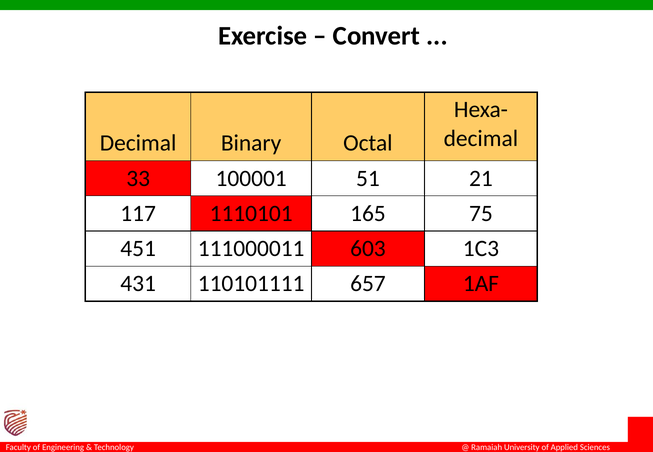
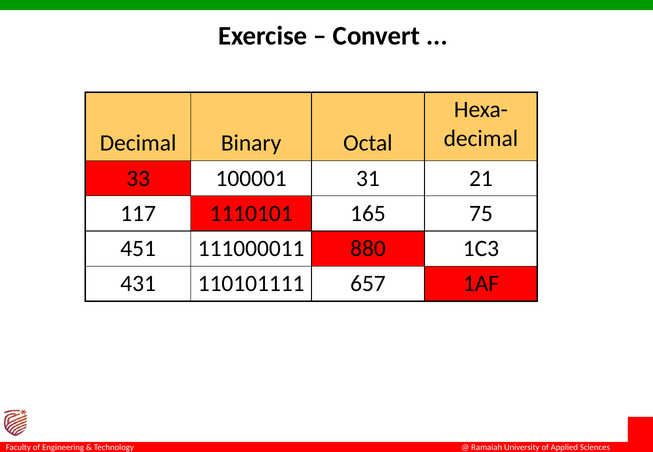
51: 51 -> 31 (368, 178)
603: 603 -> 880 (368, 249)
